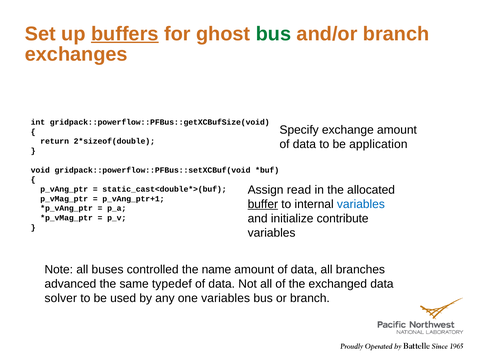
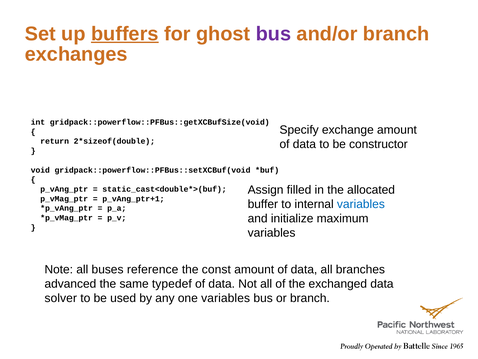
bus colour: green -> purple (273, 34)
application: application -> constructor (378, 144)
read: read -> filled (299, 190)
buffer underline: present -> none (263, 204)
contribute: contribute -> maximum (343, 218)
controlled: controlled -> reference (153, 269)
name: name -> const (216, 269)
